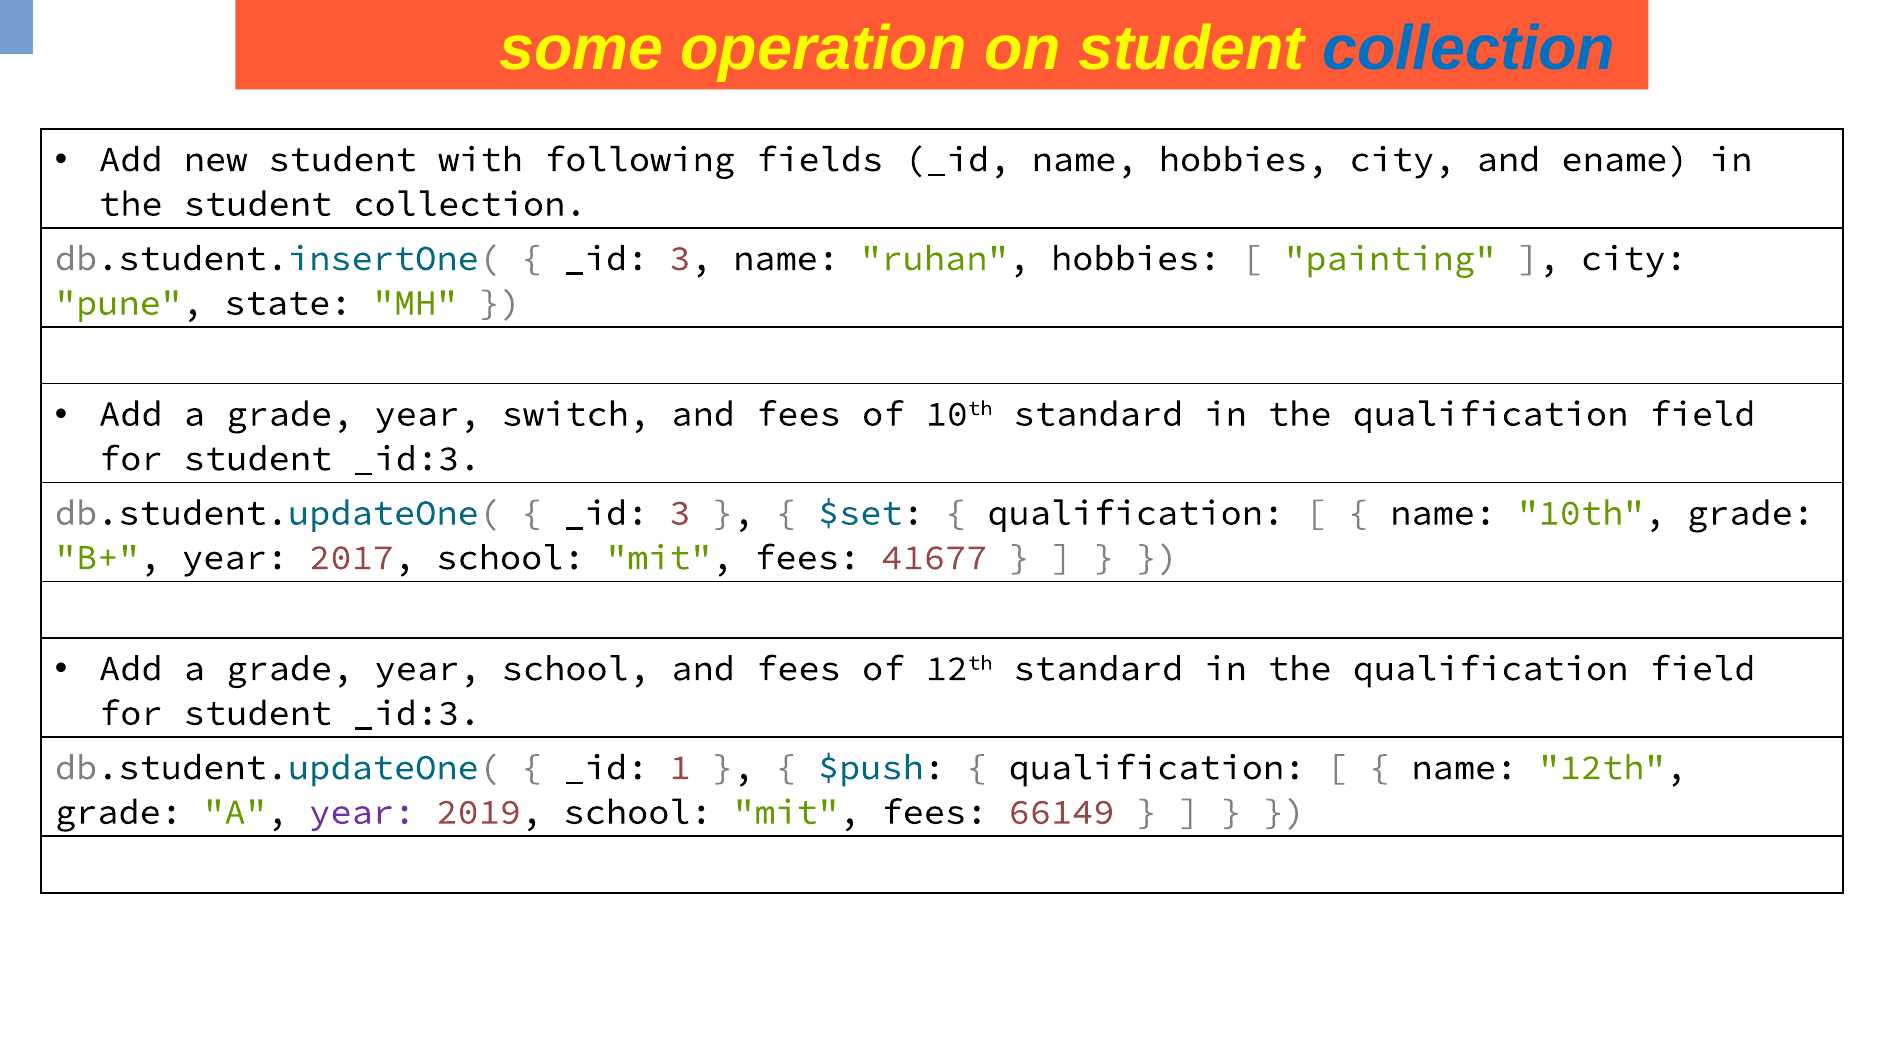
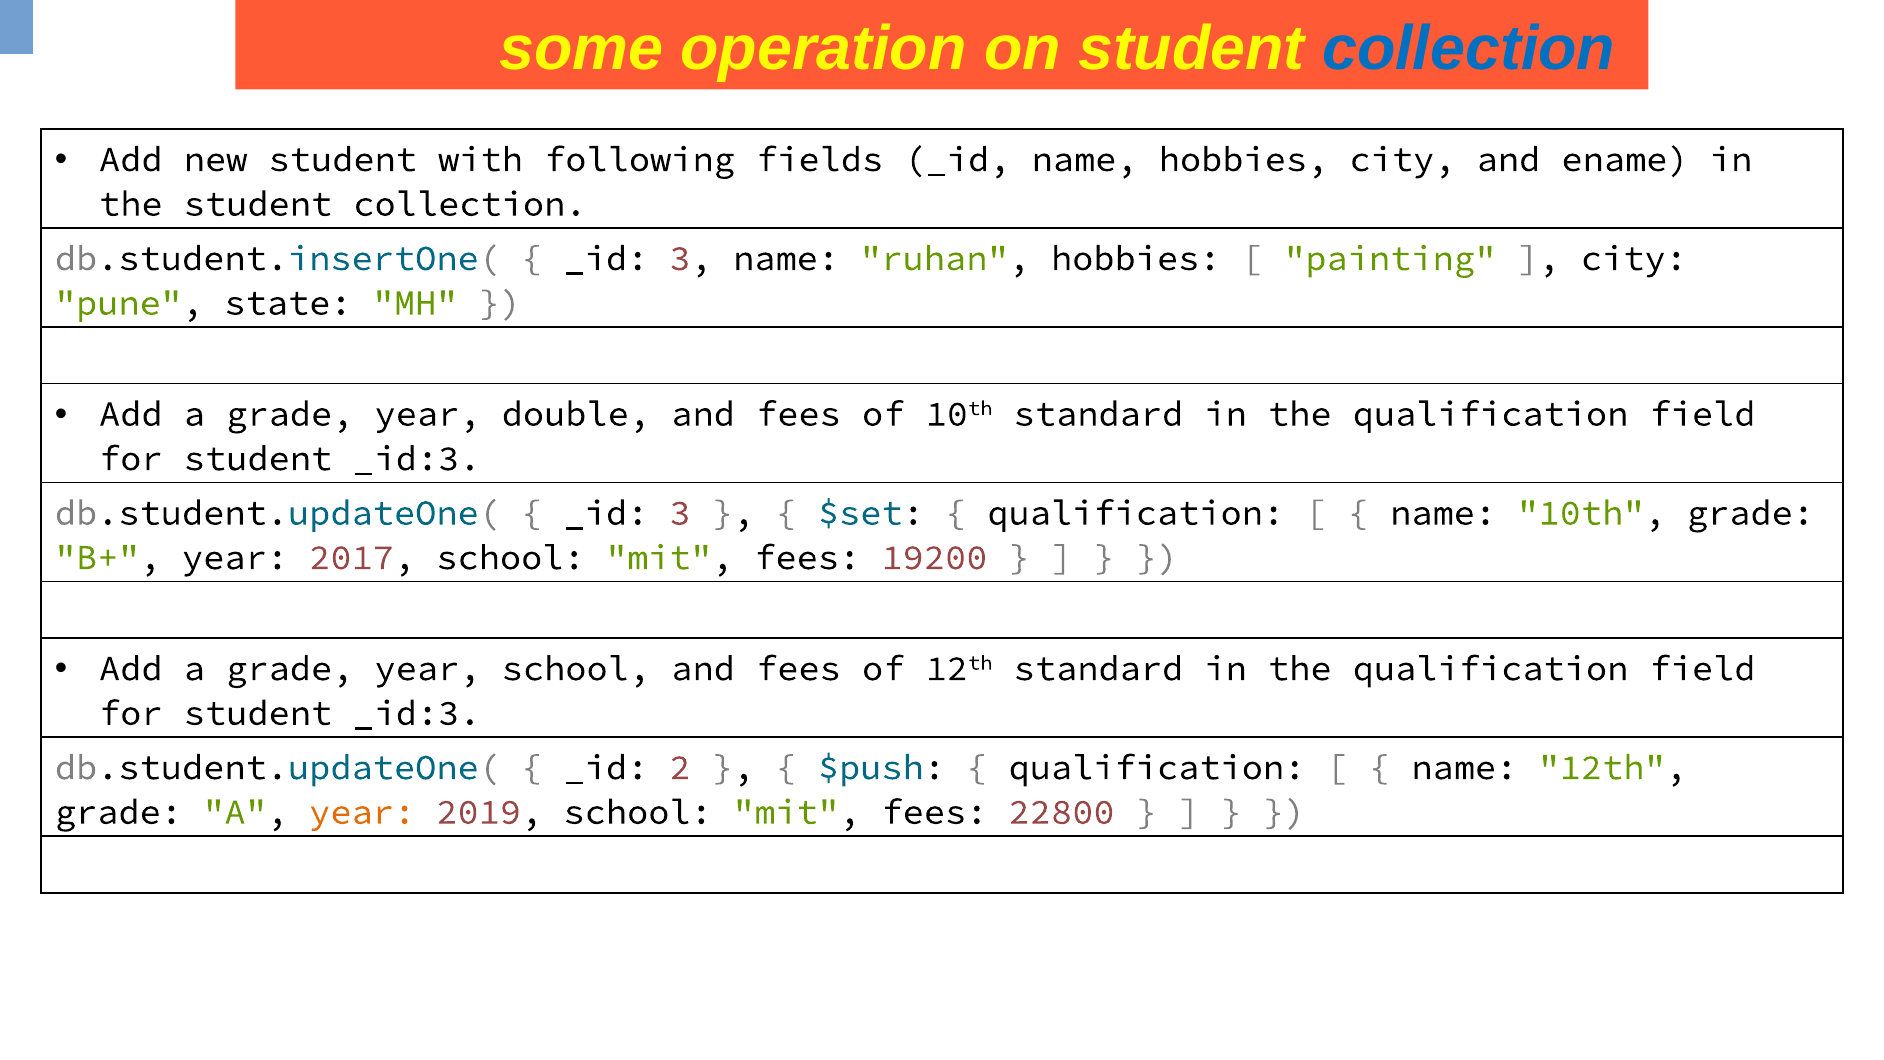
switch: switch -> double (576, 414)
41677: 41677 -> 19200 (934, 557)
1: 1 -> 2 (680, 767)
year colour: purple -> orange (362, 812)
66149: 66149 -> 22800 (1062, 812)
